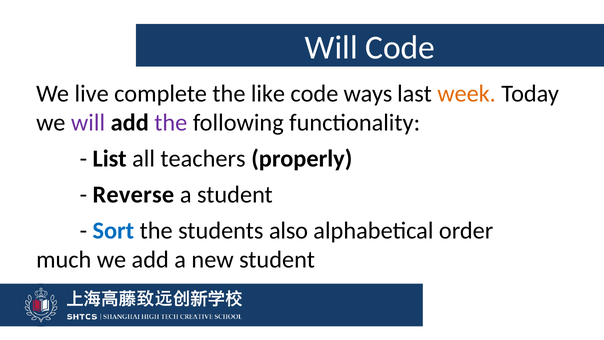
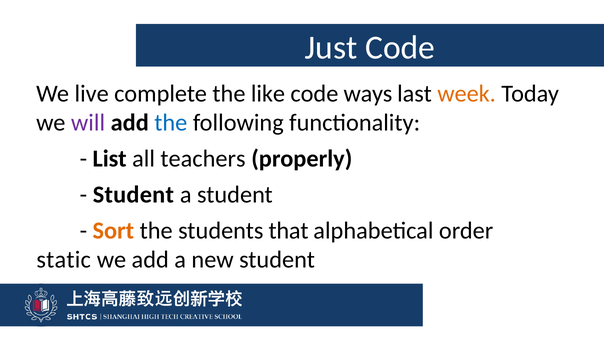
Will: Will -> Just (331, 48)
the colour: purple -> blue (171, 123)
Reverse: Reverse -> Student (133, 195)
Sort colour: blue -> orange (113, 230)
also: also -> that (289, 230)
much: much -> static (64, 260)
